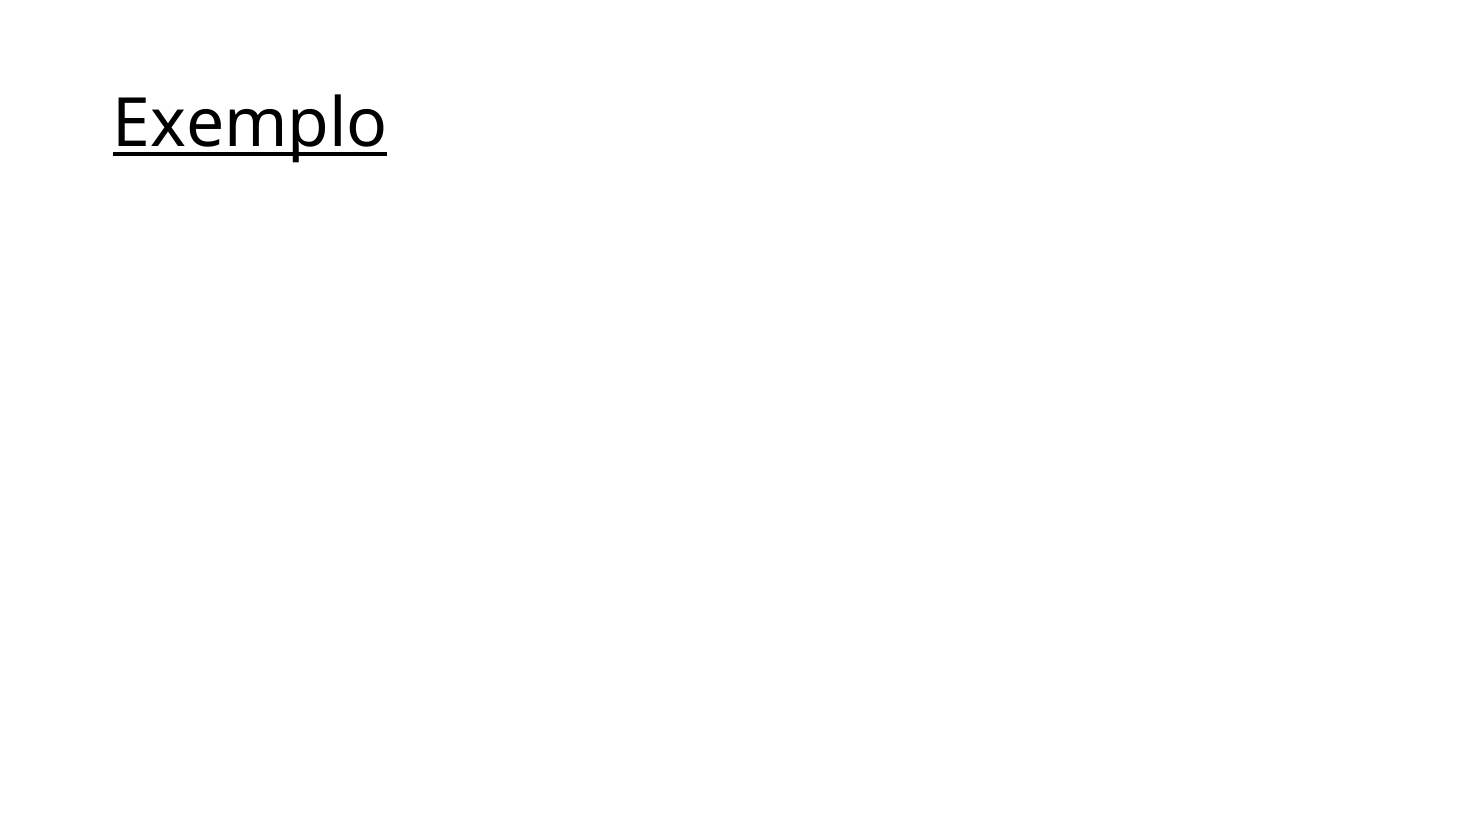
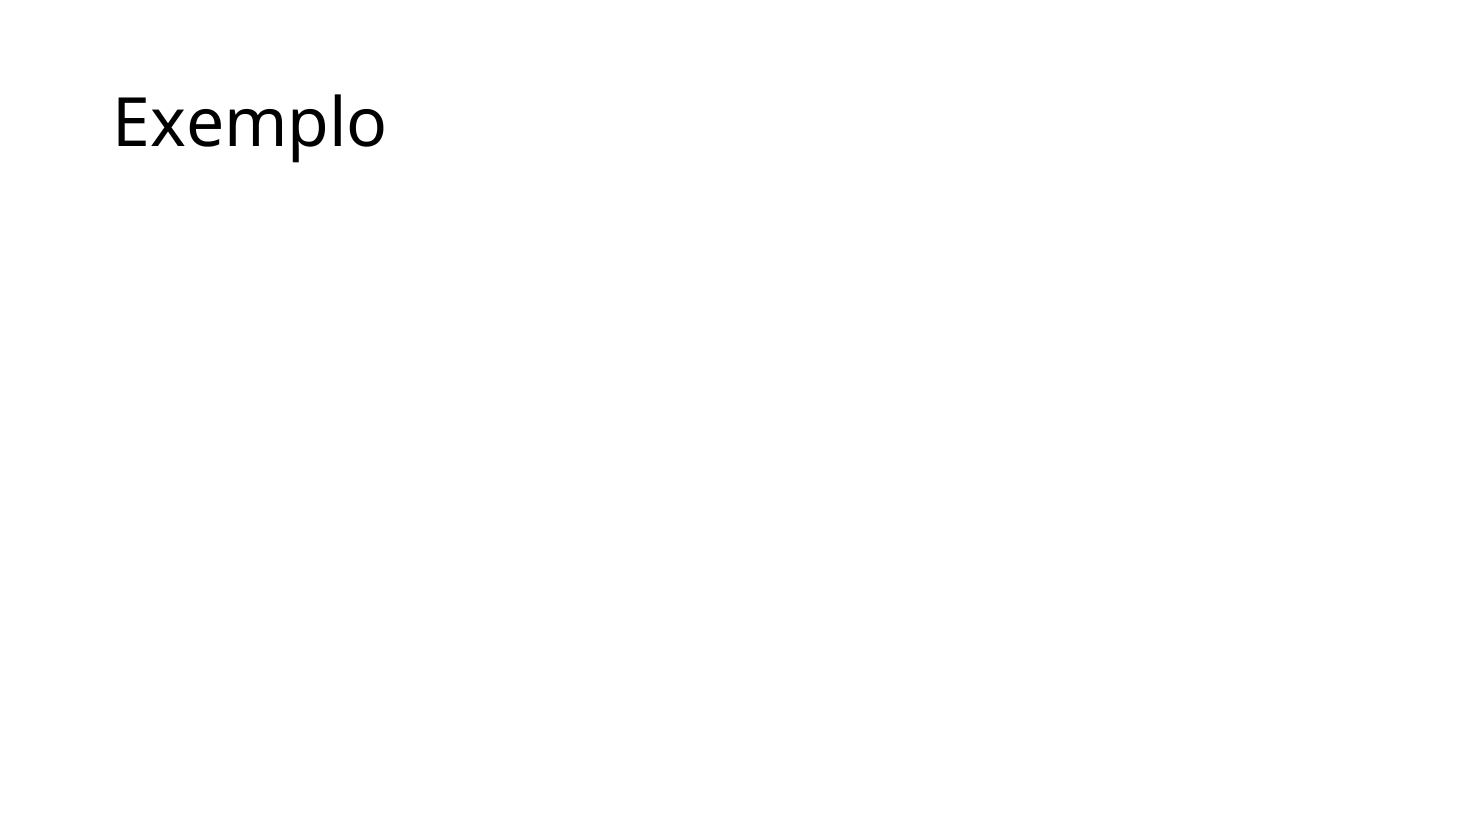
Exemplo underline: present -> none (250, 124)
